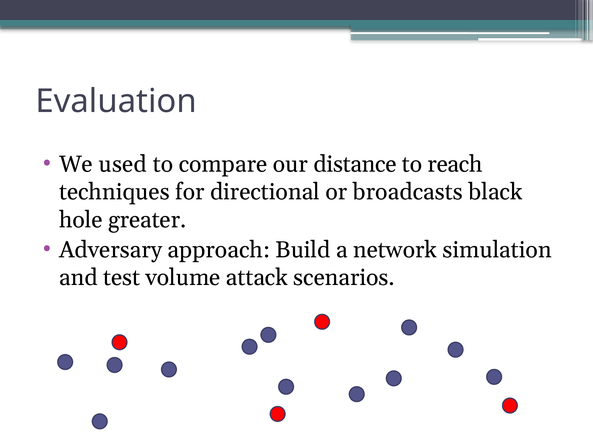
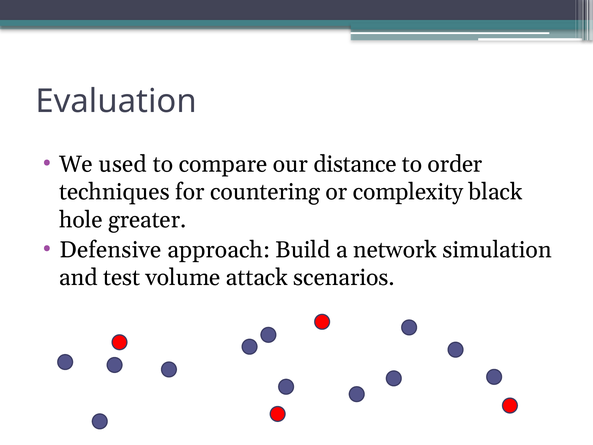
reach: reach -> order (455, 164)
directional: directional -> countering (265, 192)
broadcasts: broadcasts -> complexity (408, 192)
Adversary: Adversary -> Defensive (111, 250)
